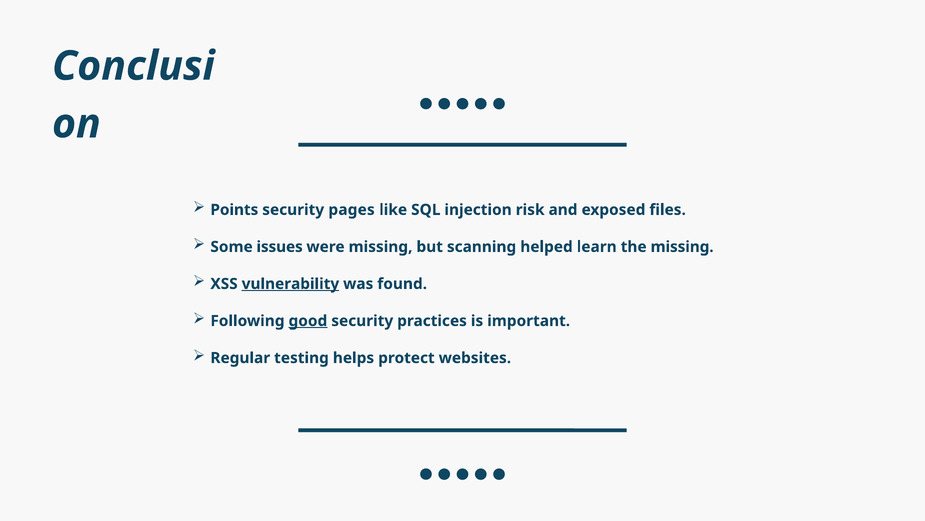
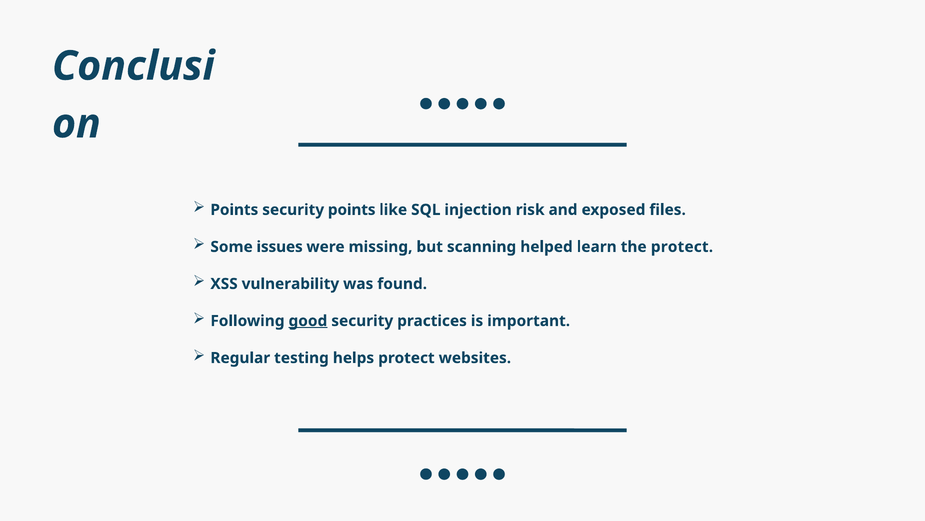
security pages: pages -> points (352, 210)
the missing: missing -> protect (682, 247)
vulnerability underline: present -> none (290, 284)
